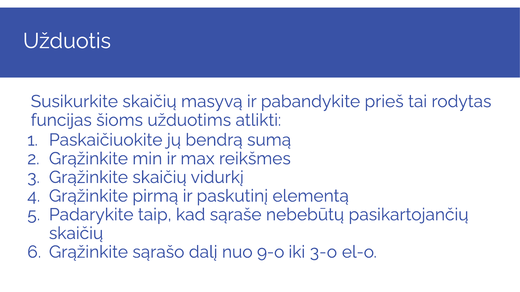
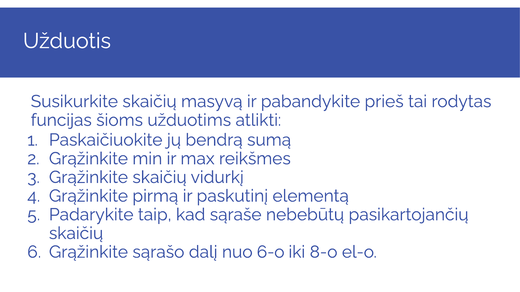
9-o: 9-o -> 6-o (271, 252)
3-o: 3-o -> 8-o (324, 252)
